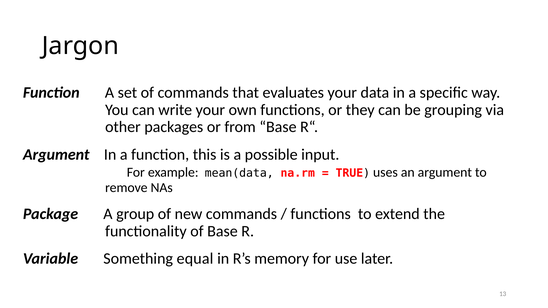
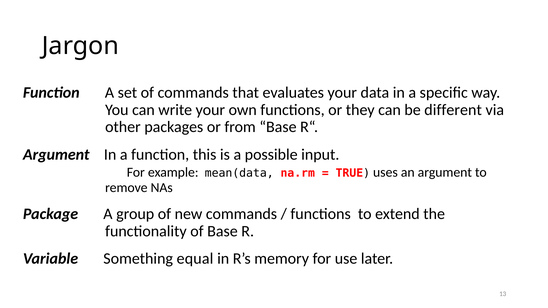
grouping: grouping -> different (453, 110)
